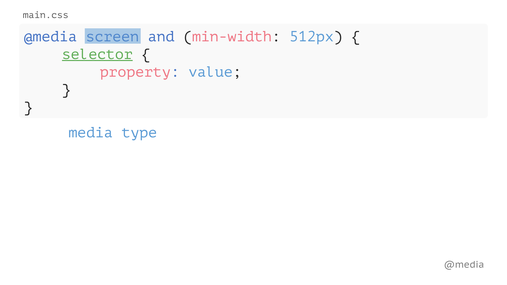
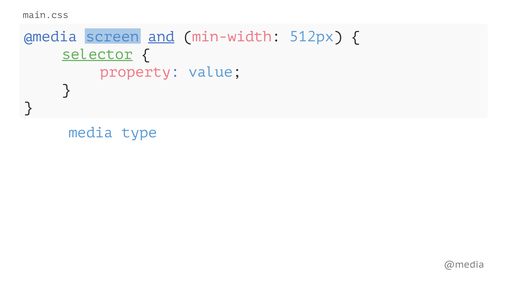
and underline: none -> present (161, 36)
